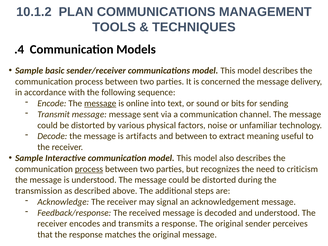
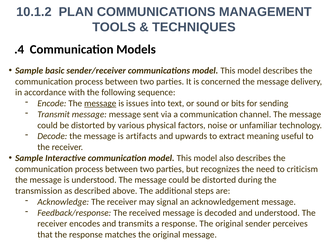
online: online -> issues (137, 103)
and between: between -> upwards (191, 136)
process underline: present -> none (89, 169)
